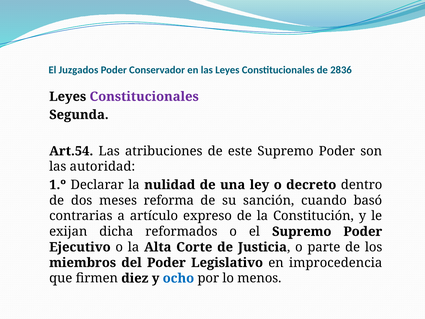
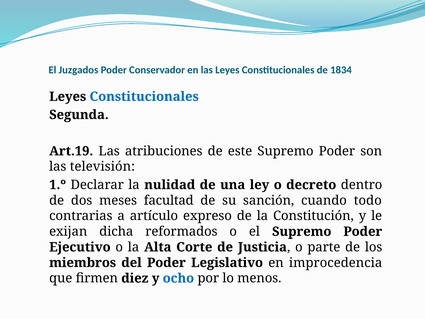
2836: 2836 -> 1834 (341, 70)
Constitucionales colour: purple -> blue (144, 97)
Art.54: Art.54 -> Art.19 (71, 151)
autoridad: autoridad -> televisión (102, 167)
reforma: reforma -> facultad (169, 200)
basó: basó -> todo (368, 200)
